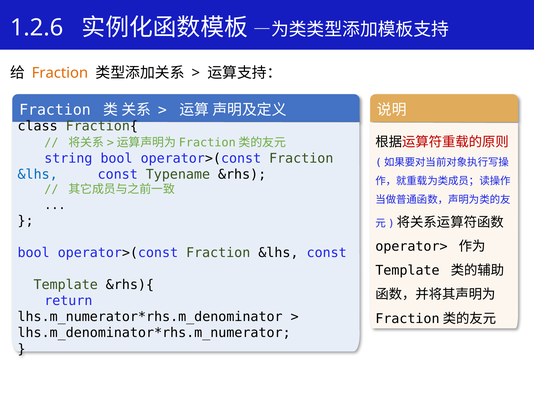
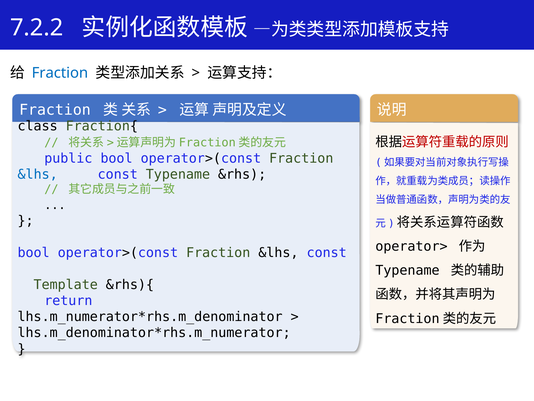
1.2.6: 1.2.6 -> 7.2.2 (37, 28)
Fraction colour: orange -> blue (60, 73)
string: string -> public (68, 158)
Template: Template -> Typename (407, 270)
